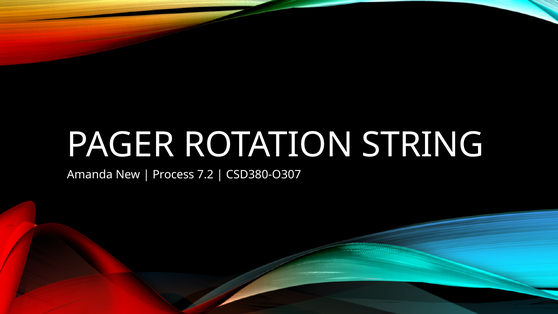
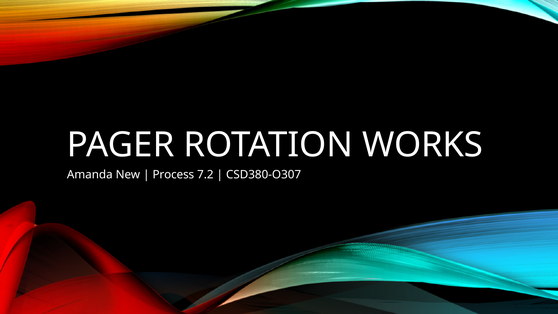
STRING: STRING -> WORKS (423, 145)
